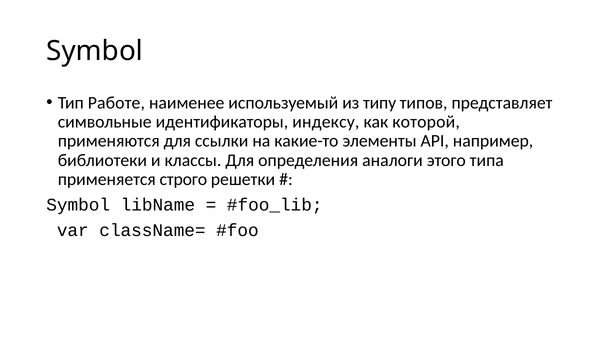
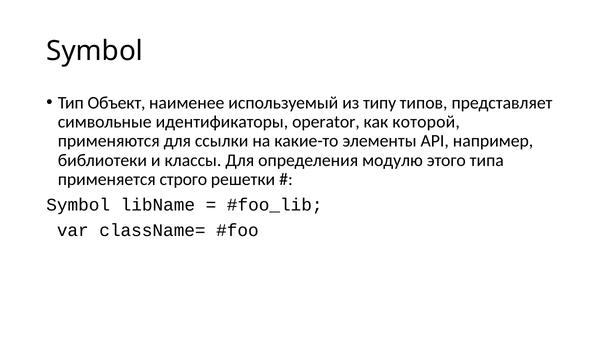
Работе: Работе -> Объект (117, 103)
индексу: индексу -> operator (326, 122)
аналоги: аналоги -> модулю (393, 160)
